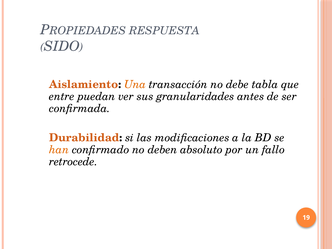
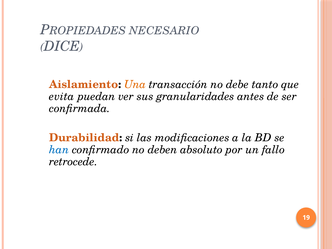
RESPUESTA: RESPUESTA -> NECESARIO (164, 31)
SIDO: SIDO -> DICE (62, 46)
tabla: tabla -> tanto (265, 84)
entre: entre -> evita (62, 96)
han colour: orange -> blue (59, 150)
